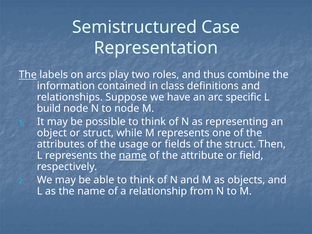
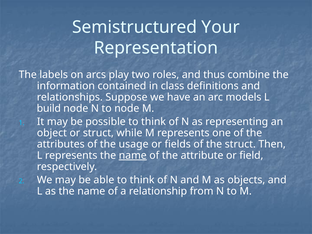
Case: Case -> Your (221, 27)
The underline: present -> none (28, 75)
specific: specific -> models (243, 97)
